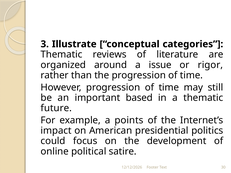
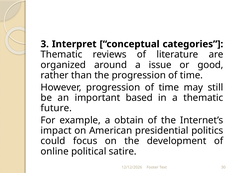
Illustrate: Illustrate -> Interpret (74, 44)
rigor: rigor -> good (210, 65)
points: points -> obtain (129, 120)
